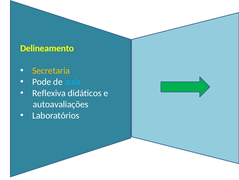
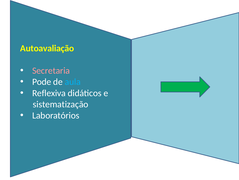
Delineamento: Delineamento -> Autoavaliação (47, 48)
Secretaria colour: yellow -> pink (51, 70)
autoavaliações: autoavaliações -> sistematização (61, 104)
